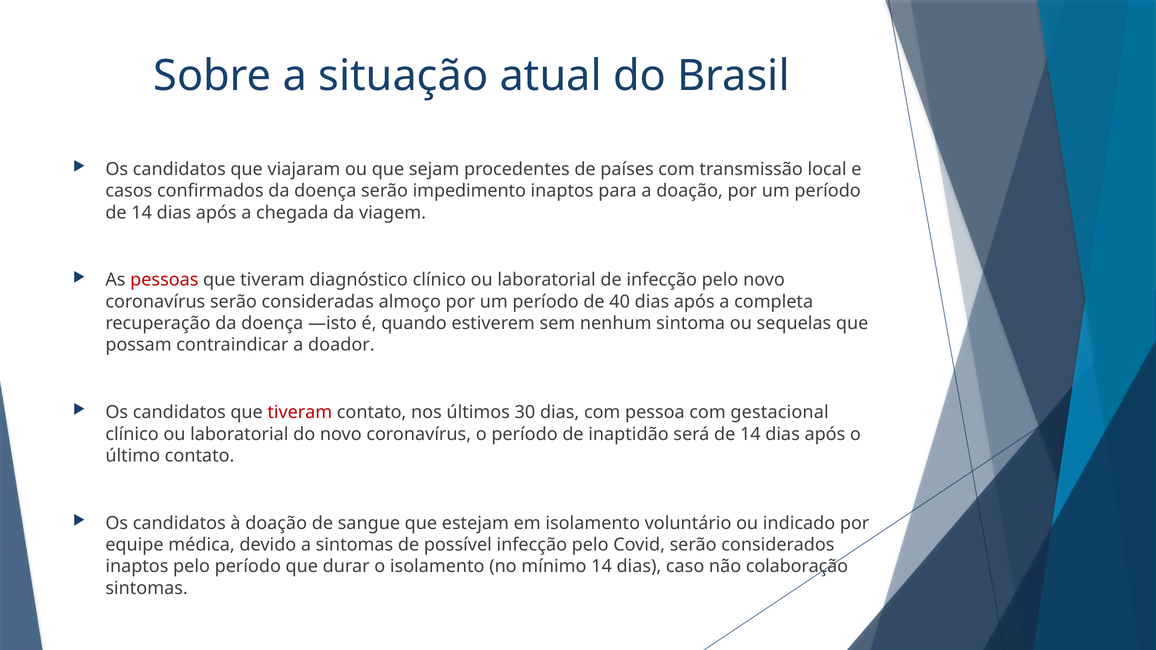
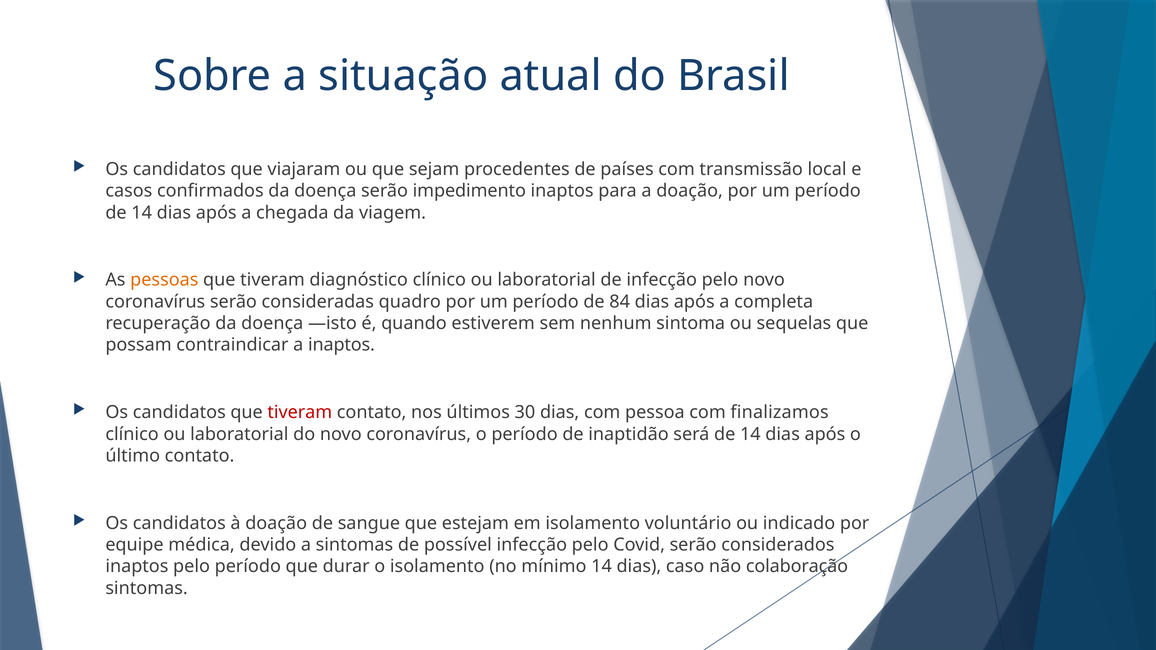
pessoas colour: red -> orange (164, 280)
almoço: almoço -> quadro (410, 302)
40: 40 -> 84 (620, 302)
a doador: doador -> inaptos (341, 345)
gestacional: gestacional -> finalizamos (780, 413)
